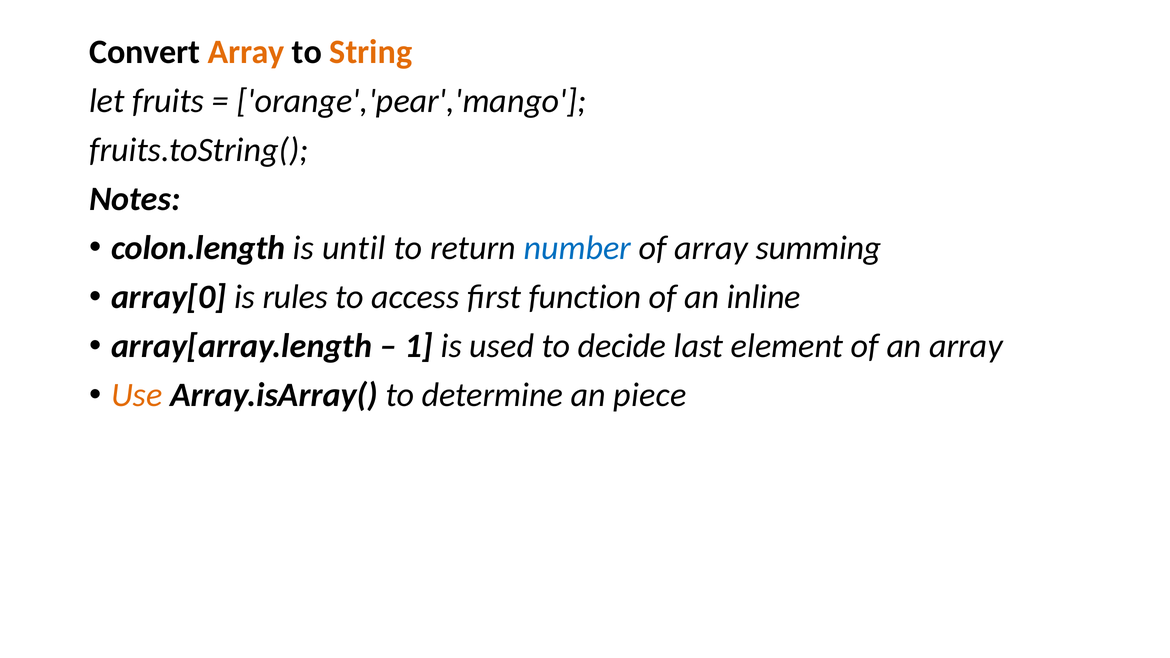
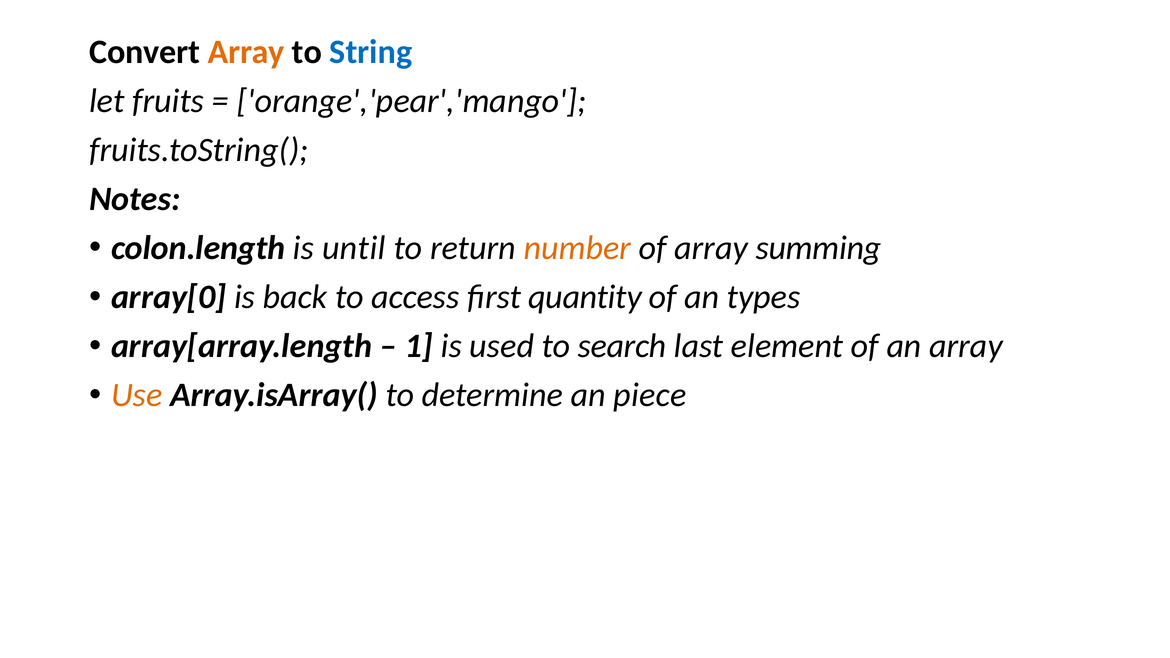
String colour: orange -> blue (371, 52)
number colour: blue -> orange (577, 248)
rules: rules -> back (295, 297)
function: function -> quantity (585, 297)
inline: inline -> types (764, 297)
decide: decide -> search (622, 346)
